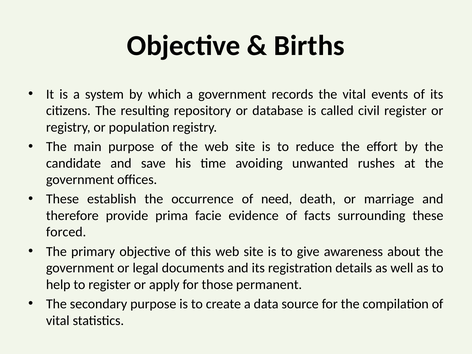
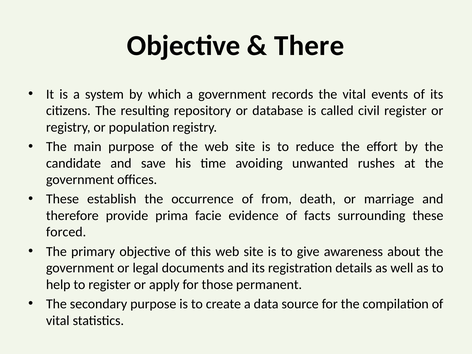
Births: Births -> There (309, 46)
need: need -> from (277, 199)
